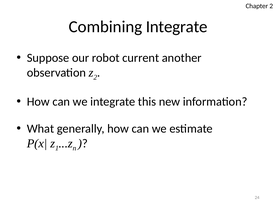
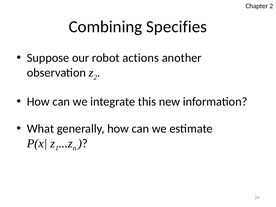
Combining Integrate: Integrate -> Specifies (177, 27)
current: current -> actions (141, 58)
